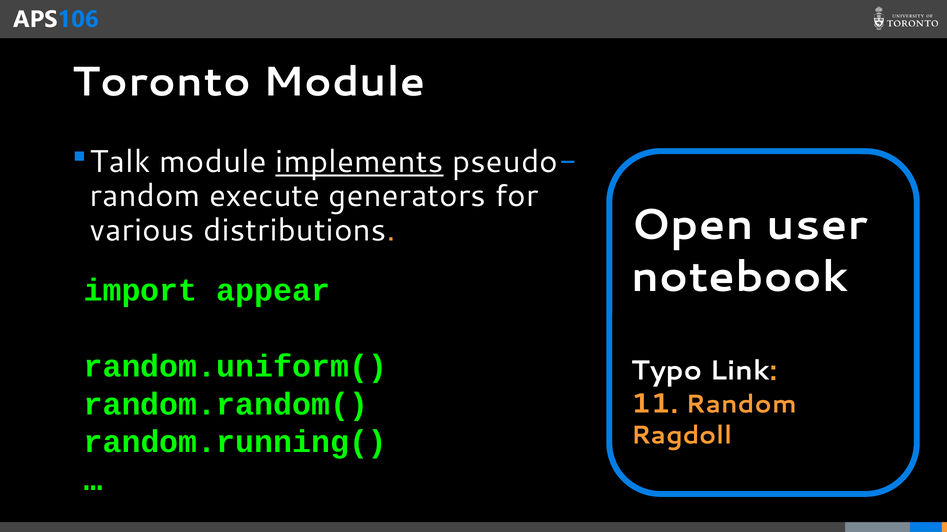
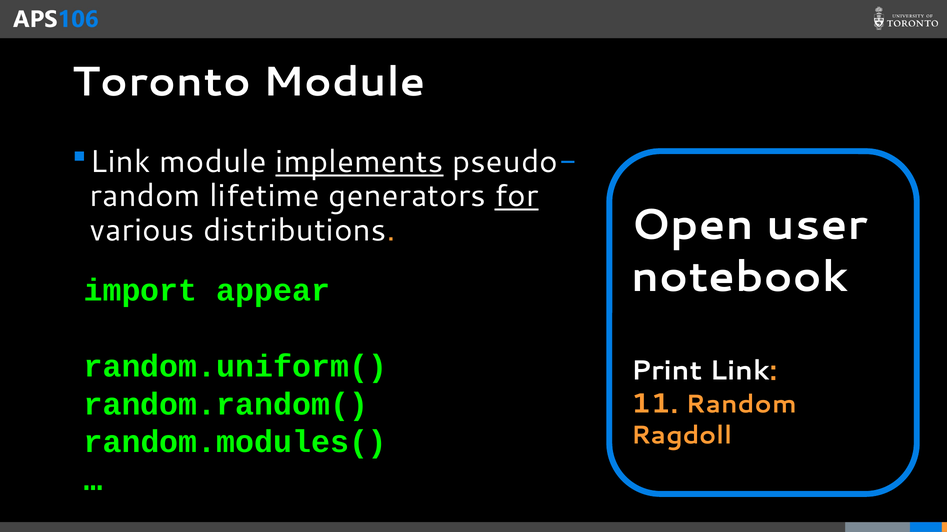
Talk: Talk -> Link (120, 162)
execute: execute -> lifetime (264, 196)
for underline: none -> present (517, 196)
Typo: Typo -> Print (667, 371)
random.running(: random.running( -> random.modules( (235, 443)
